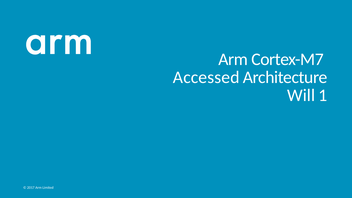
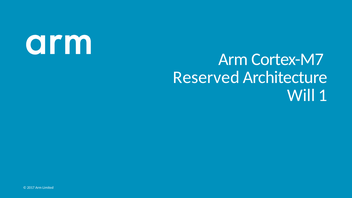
Accessed: Accessed -> Reserved (206, 77)
